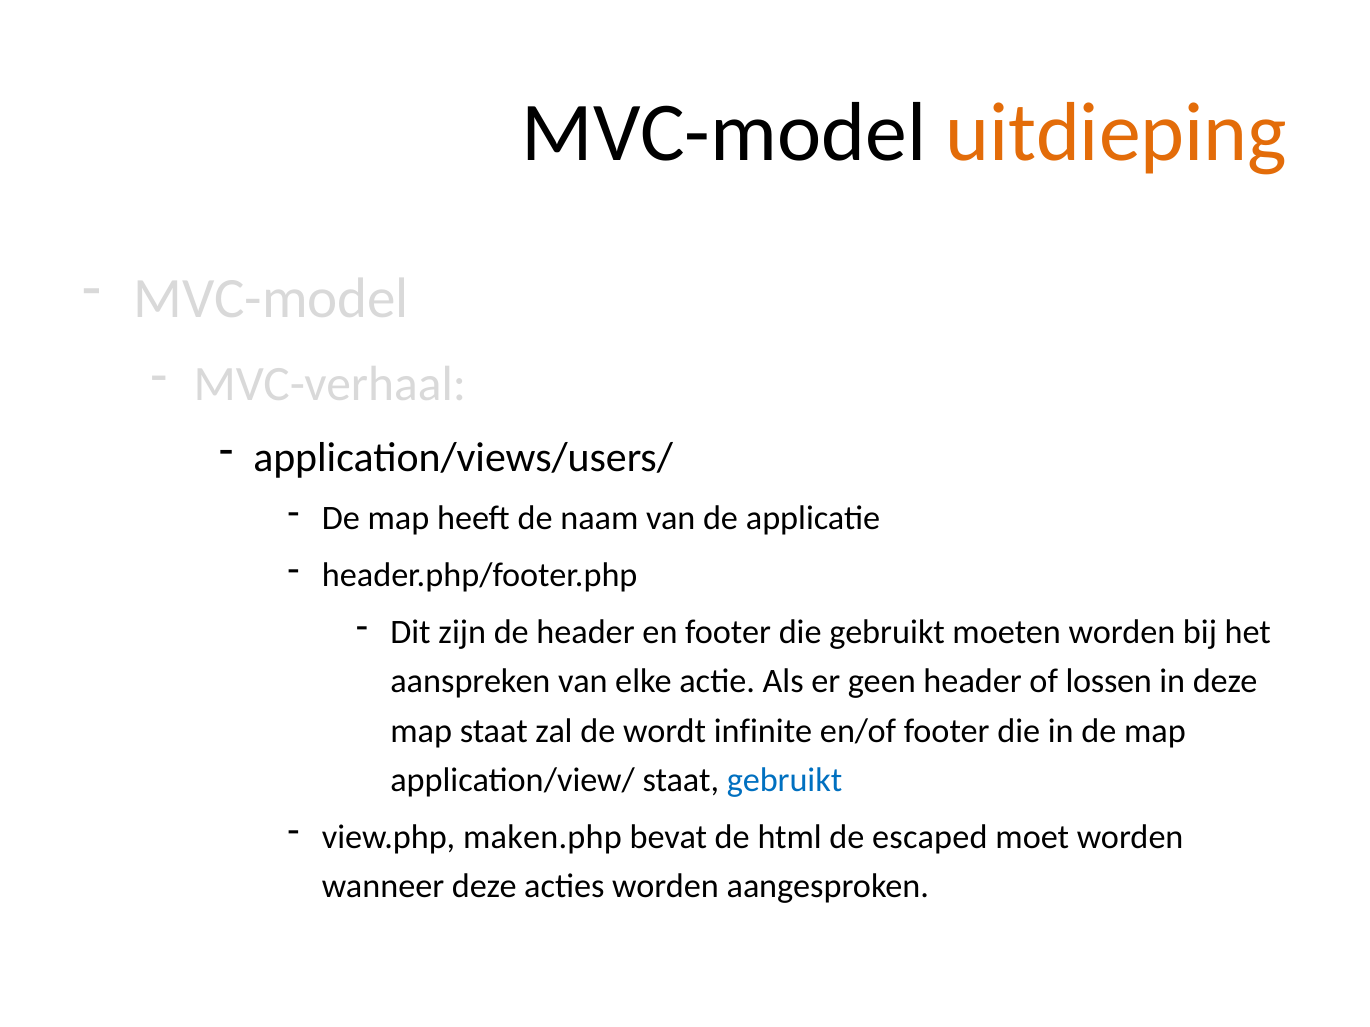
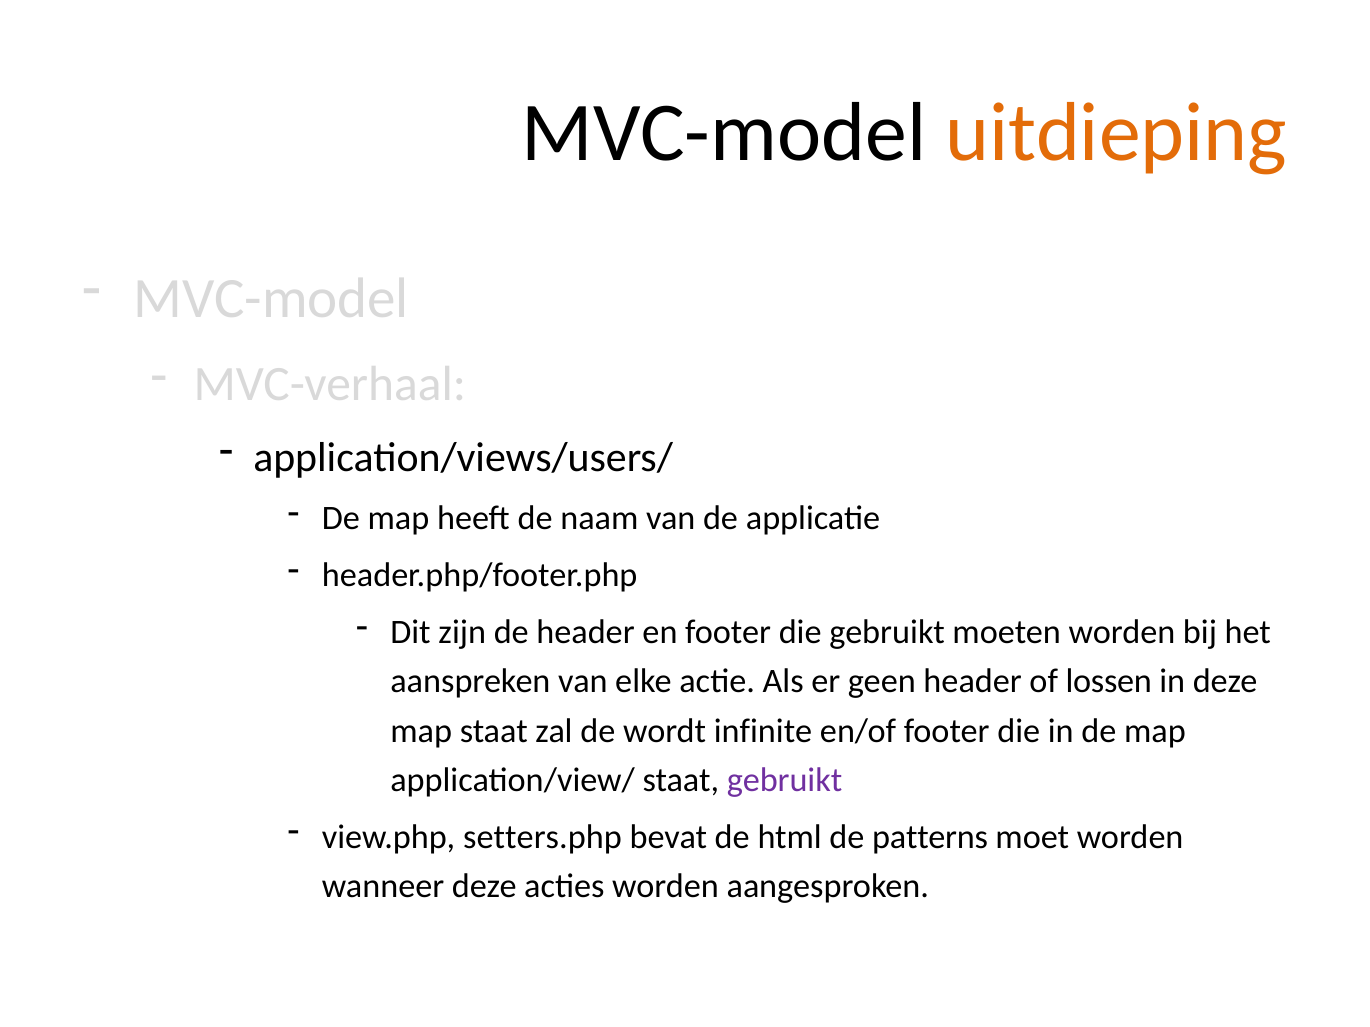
gebruikt colour: blue -> purple (784, 780)
maken.php: maken.php -> setters.php (543, 837)
escaped: escaped -> patterns (930, 837)
